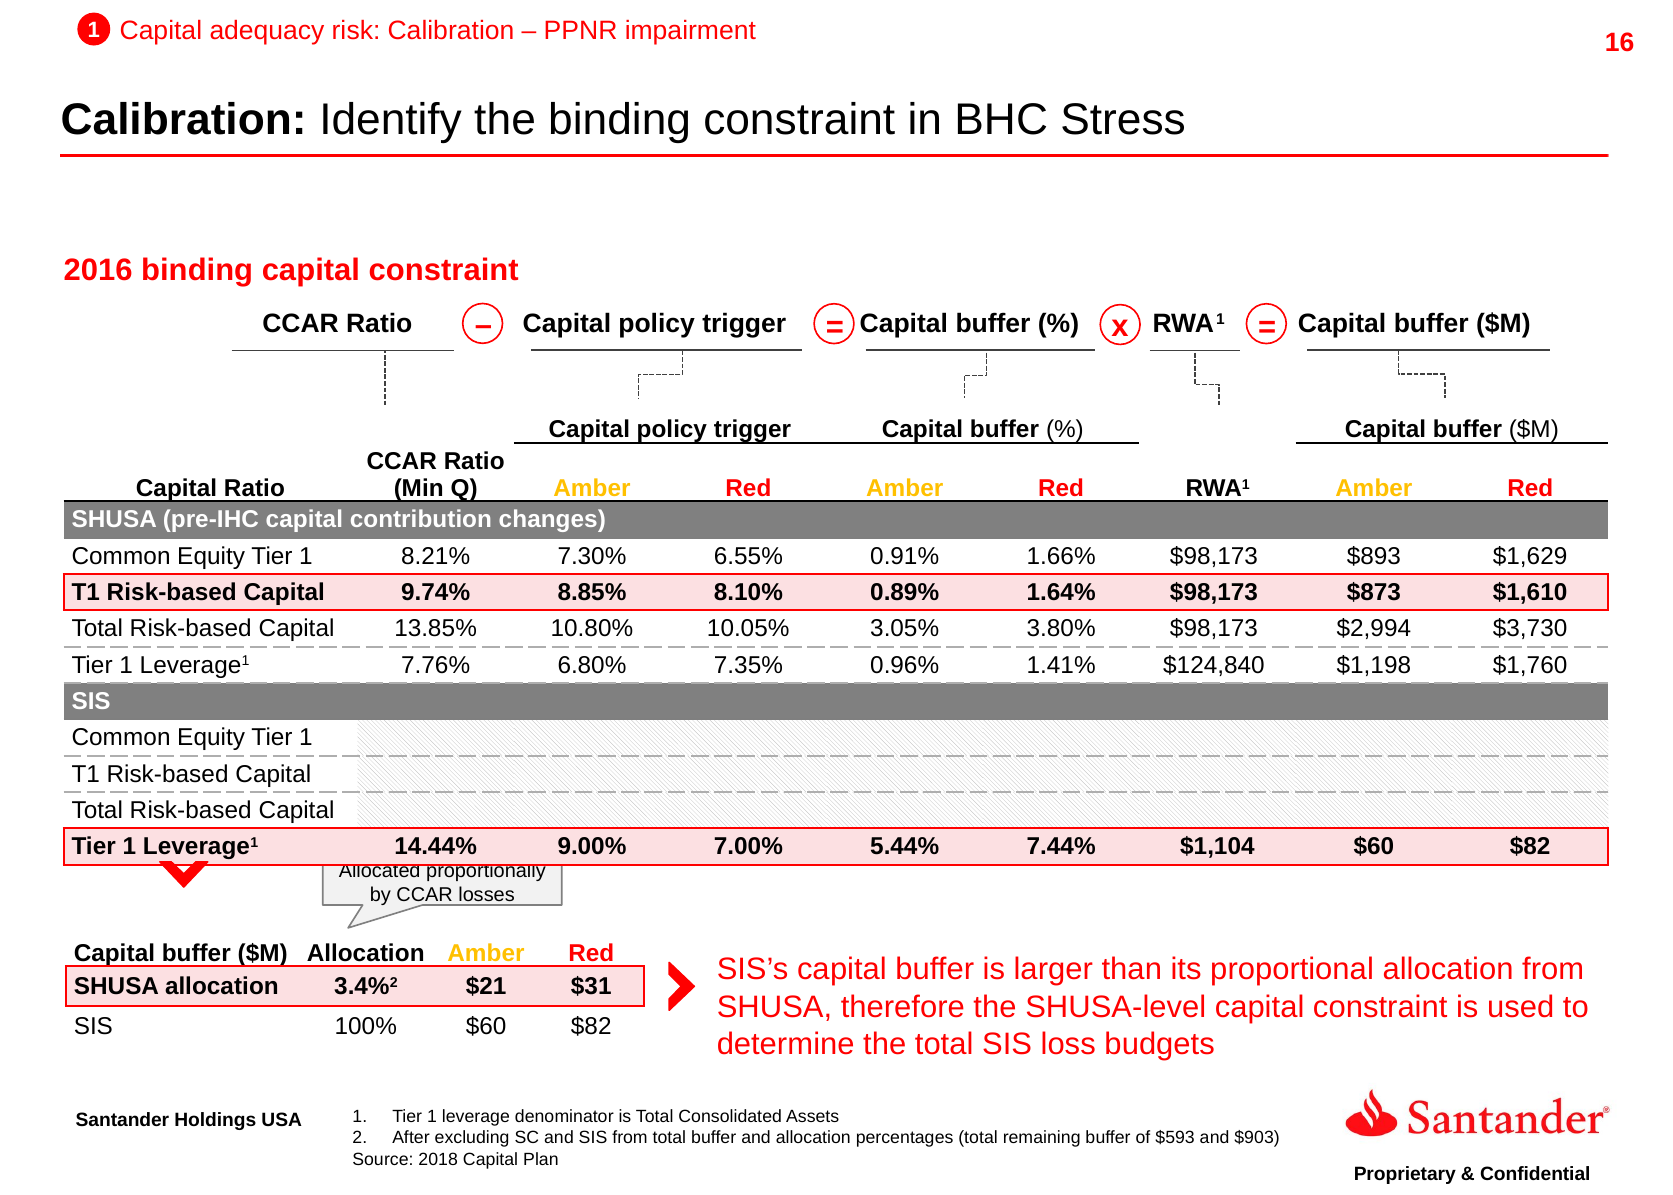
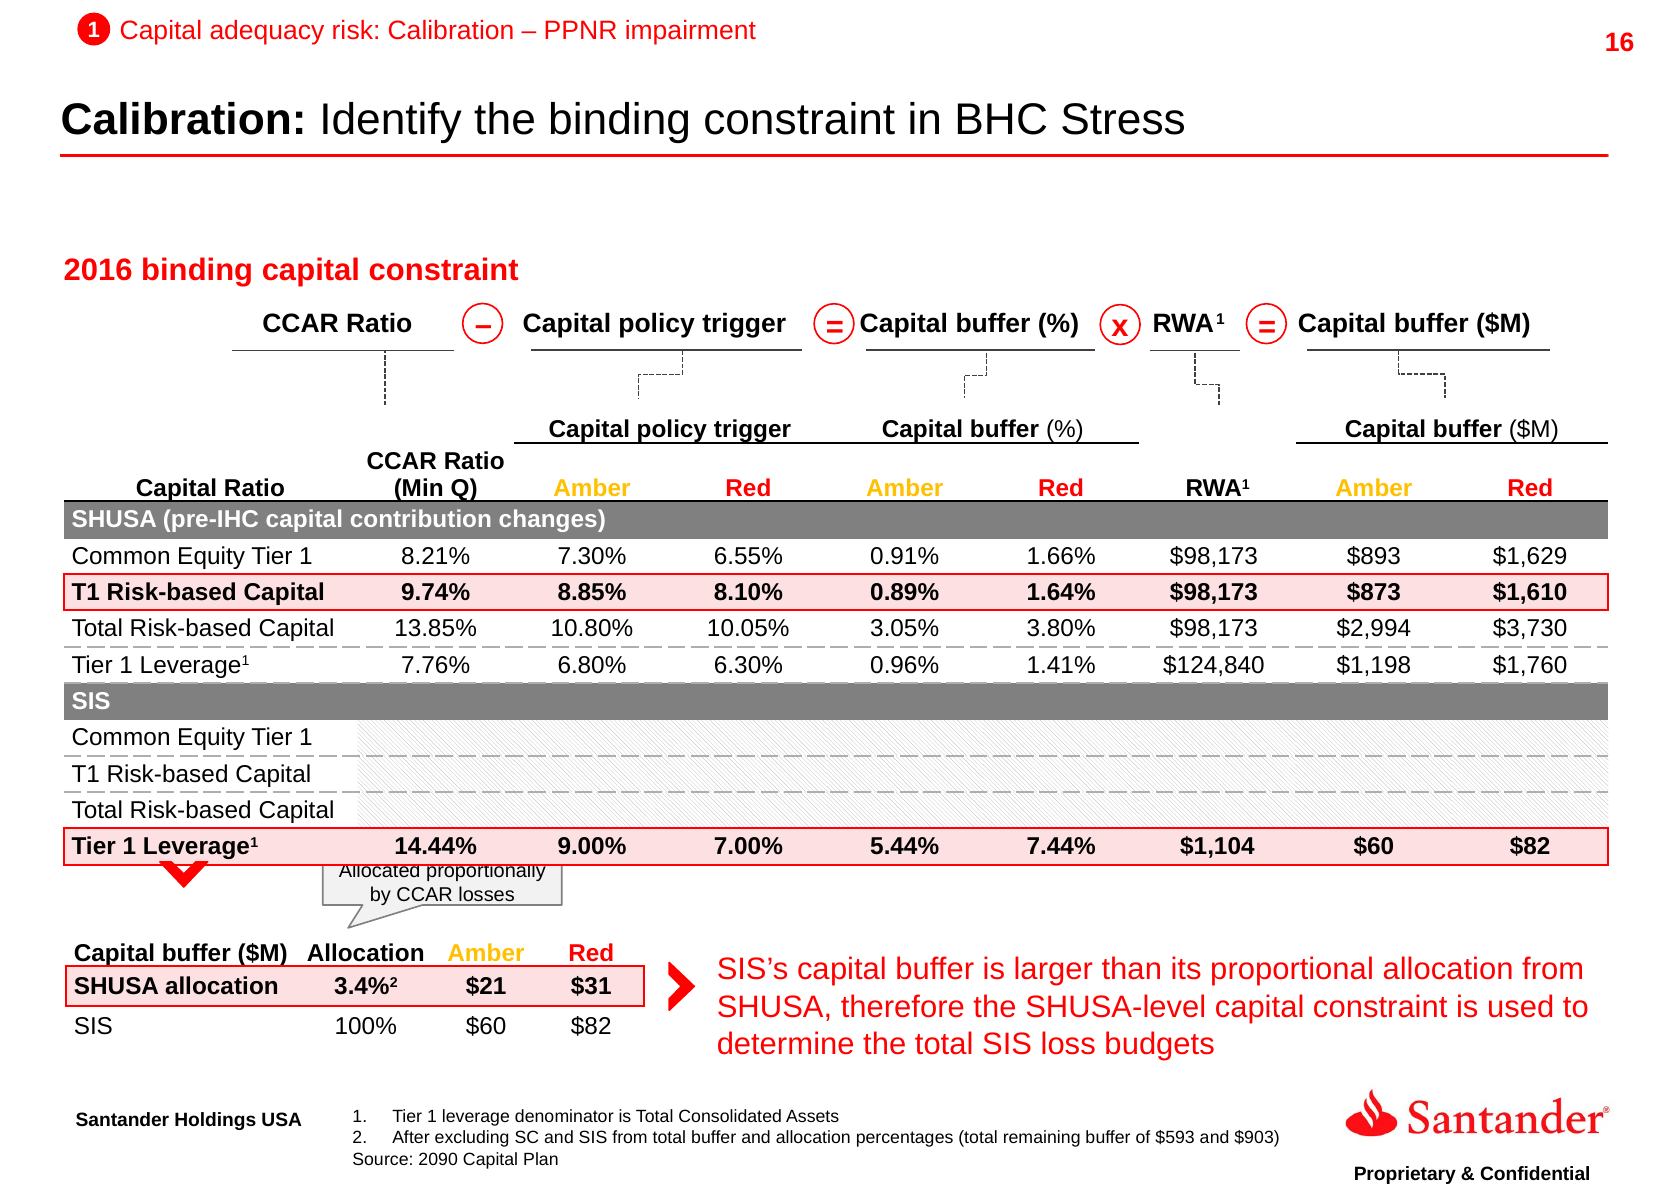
7.35%: 7.35% -> 6.30% (748, 665)
2018: 2018 -> 2090 (438, 1159)
